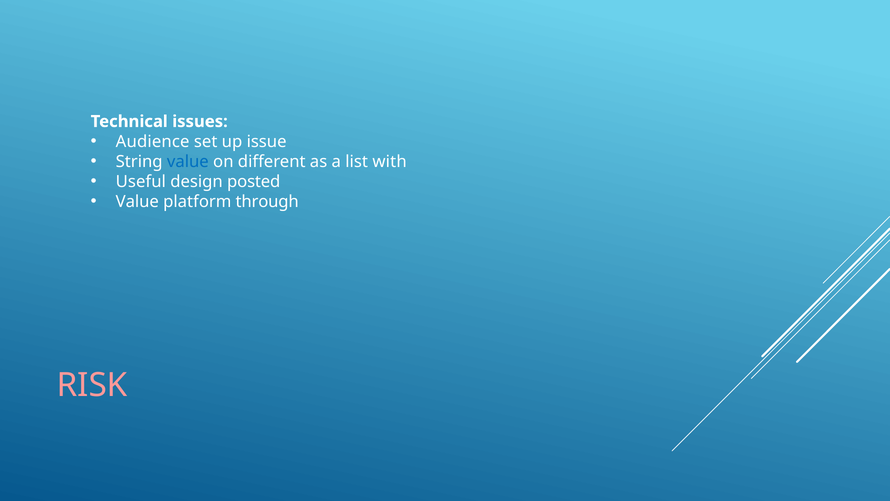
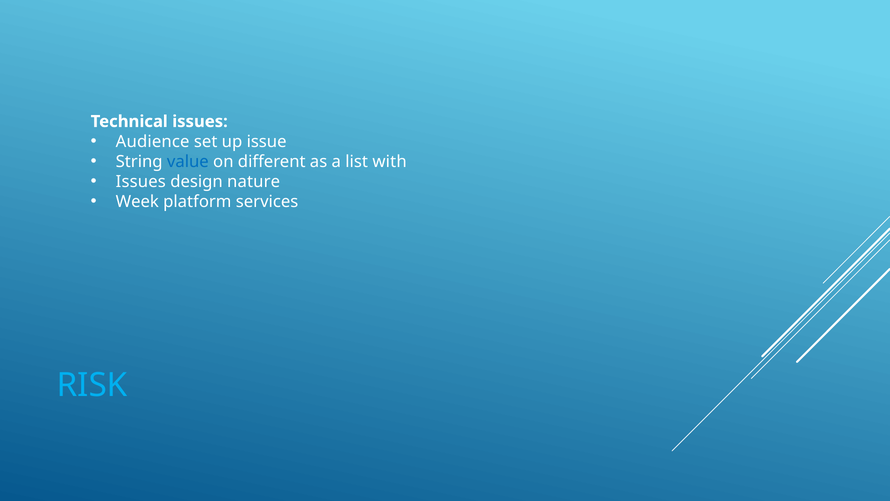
Useful: Useful -> Issues (141, 181)
posted: posted -> nature (254, 181)
Value: Value -> Week (137, 202)
through: through -> services (267, 202)
RISK colour: pink -> light blue (92, 385)
